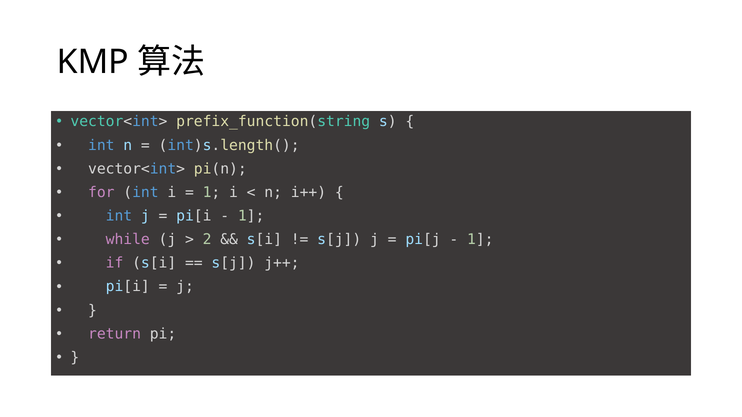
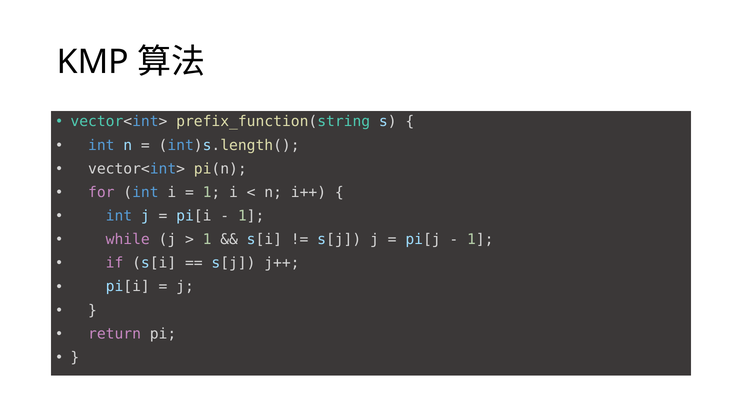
2: 2 -> 1 (207, 240)
